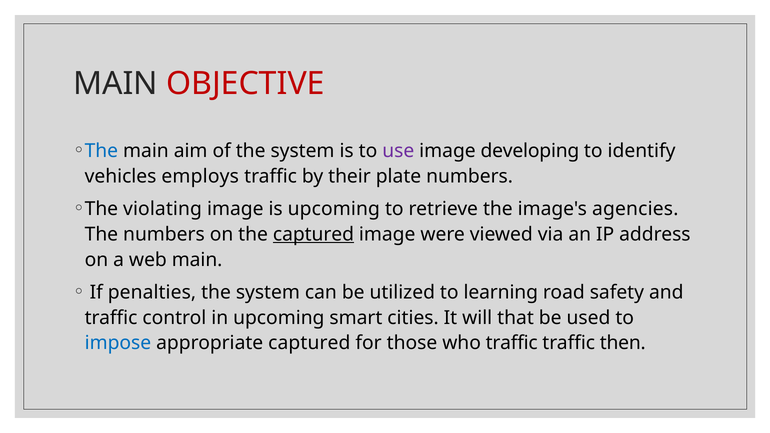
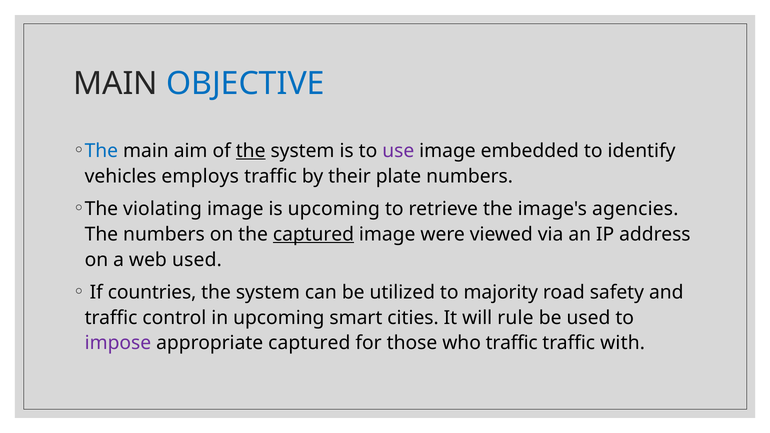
OBJECTIVE colour: red -> blue (245, 84)
the underline: none -> present (251, 151)
developing: developing -> embedded (530, 151)
web main: main -> used (197, 260)
penalties: penalties -> countries (152, 292)
learning: learning -> majority (501, 292)
that: that -> rule (515, 318)
impose colour: blue -> purple (118, 343)
then: then -> with (623, 343)
